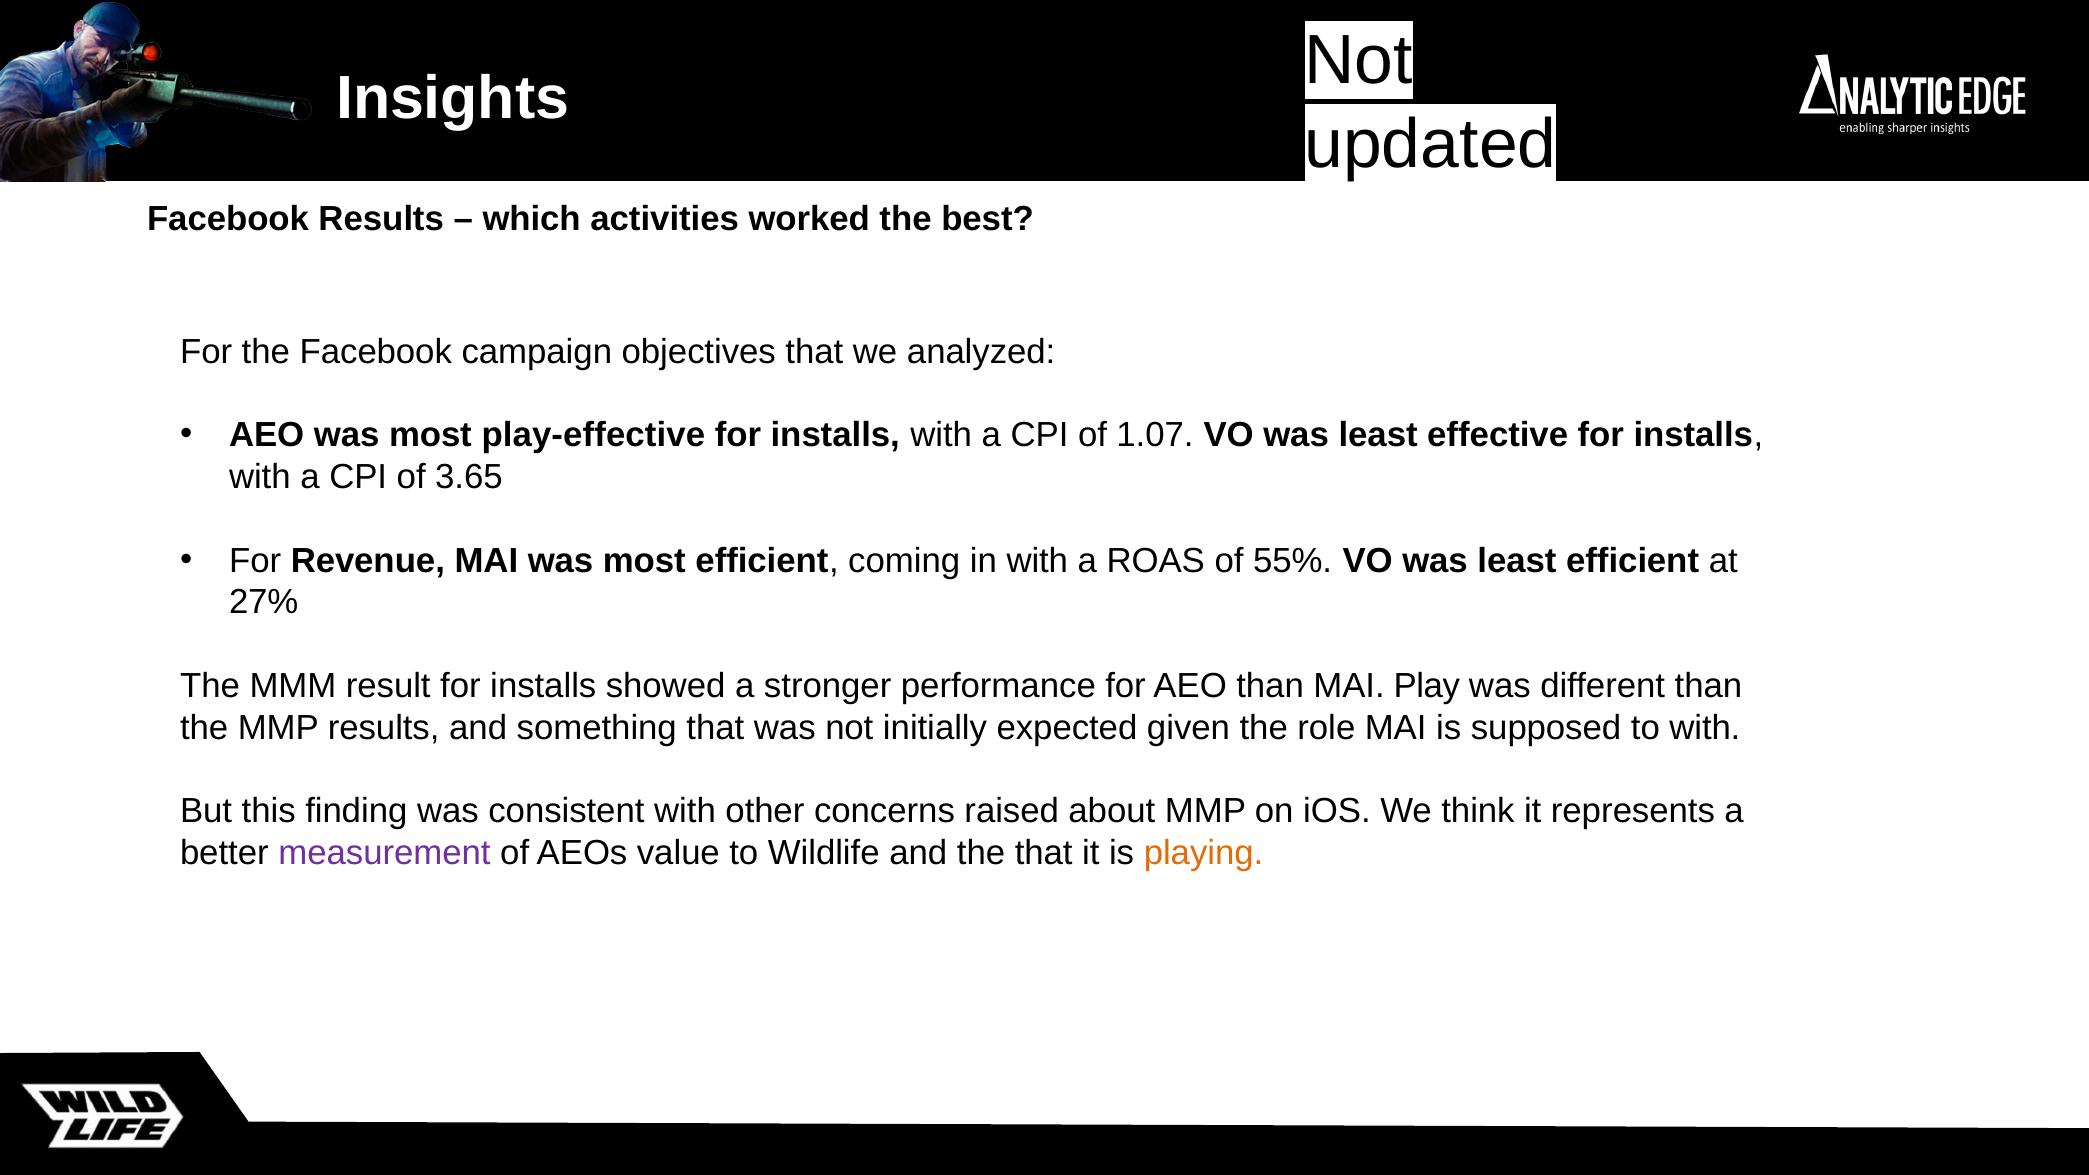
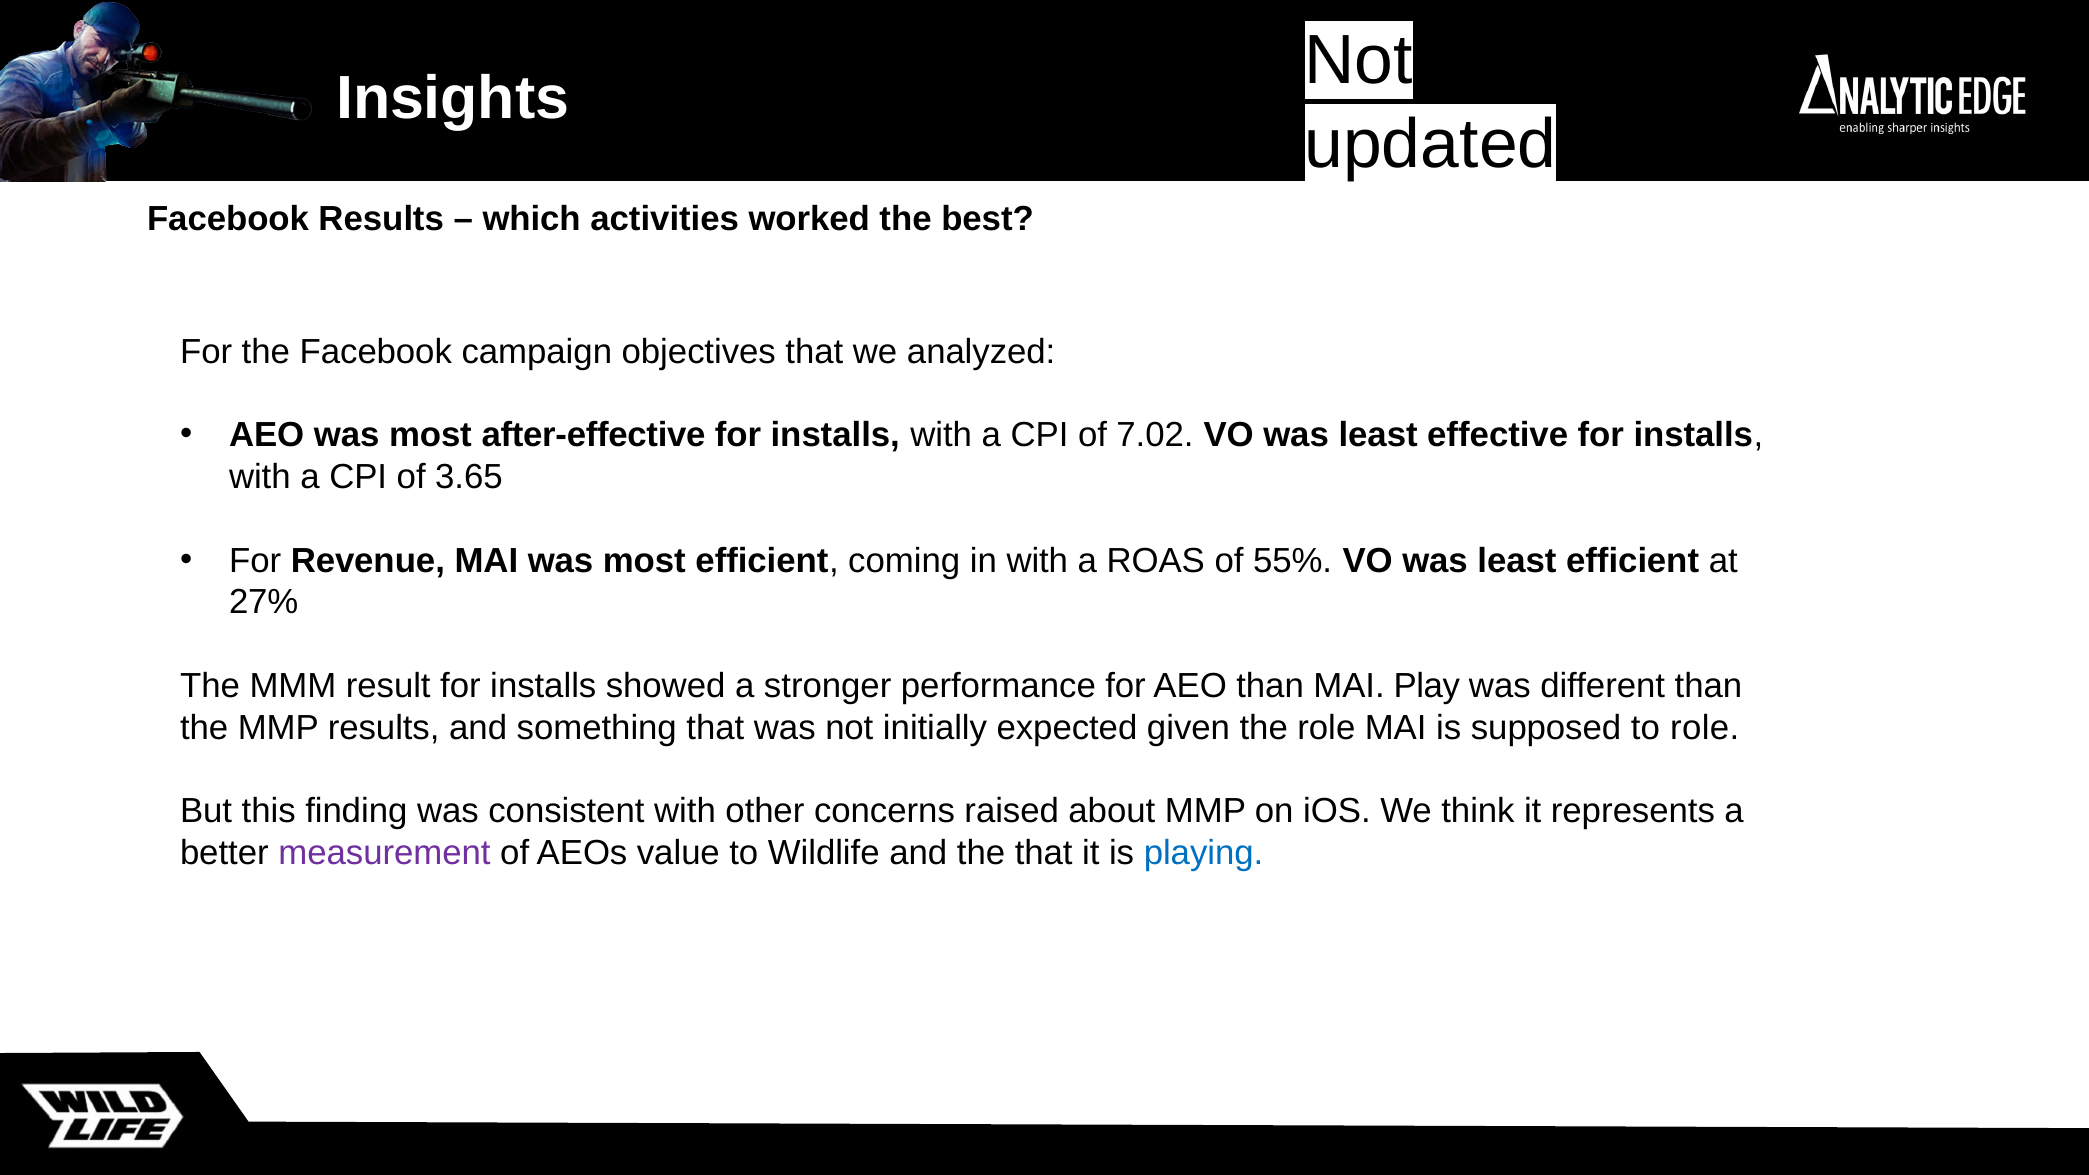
play-effective: play-effective -> after-effective (594, 435)
1.07: 1.07 -> 7.02 (1155, 435)
to with: with -> role (1705, 728)
playing colour: orange -> blue (1204, 853)
